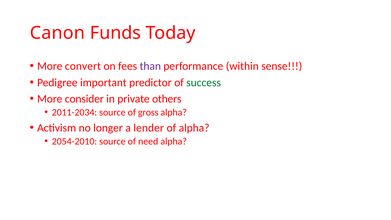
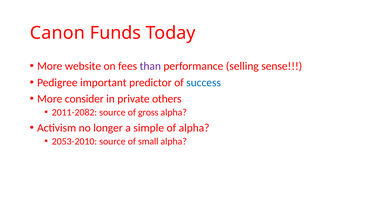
convert: convert -> website (83, 66)
within: within -> selling (242, 66)
success colour: green -> blue (204, 83)
2011-2034: 2011-2034 -> 2011-2082 (74, 112)
lender: lender -> simple (149, 128)
2054-2010: 2054-2010 -> 2053-2010 (74, 141)
need: need -> small (148, 141)
